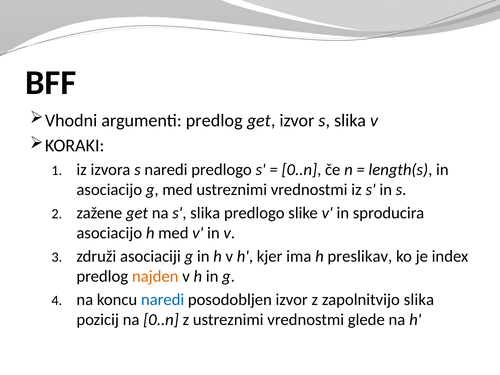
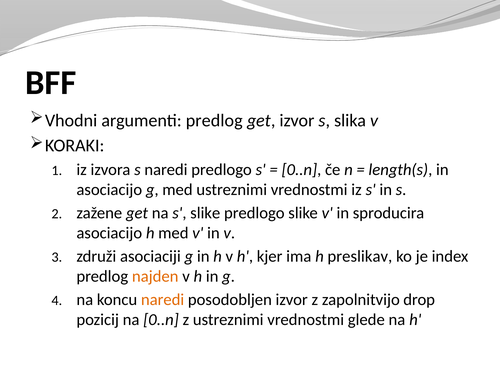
na s slika: slika -> slike (205, 213)
naredi colour: blue -> orange (163, 300)
zapolnitvijo slika: slika -> drop (419, 300)
